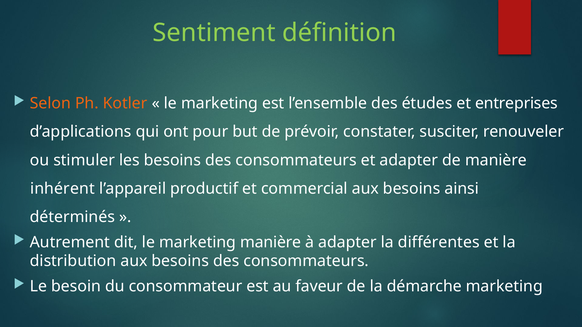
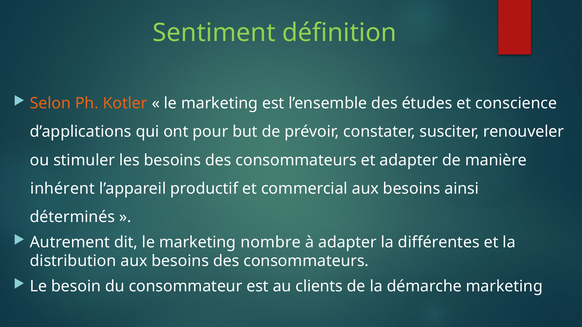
entreprises: entreprises -> conscience (516, 103)
marketing manière: manière -> nombre (271, 242)
faveur: faveur -> clients (319, 286)
